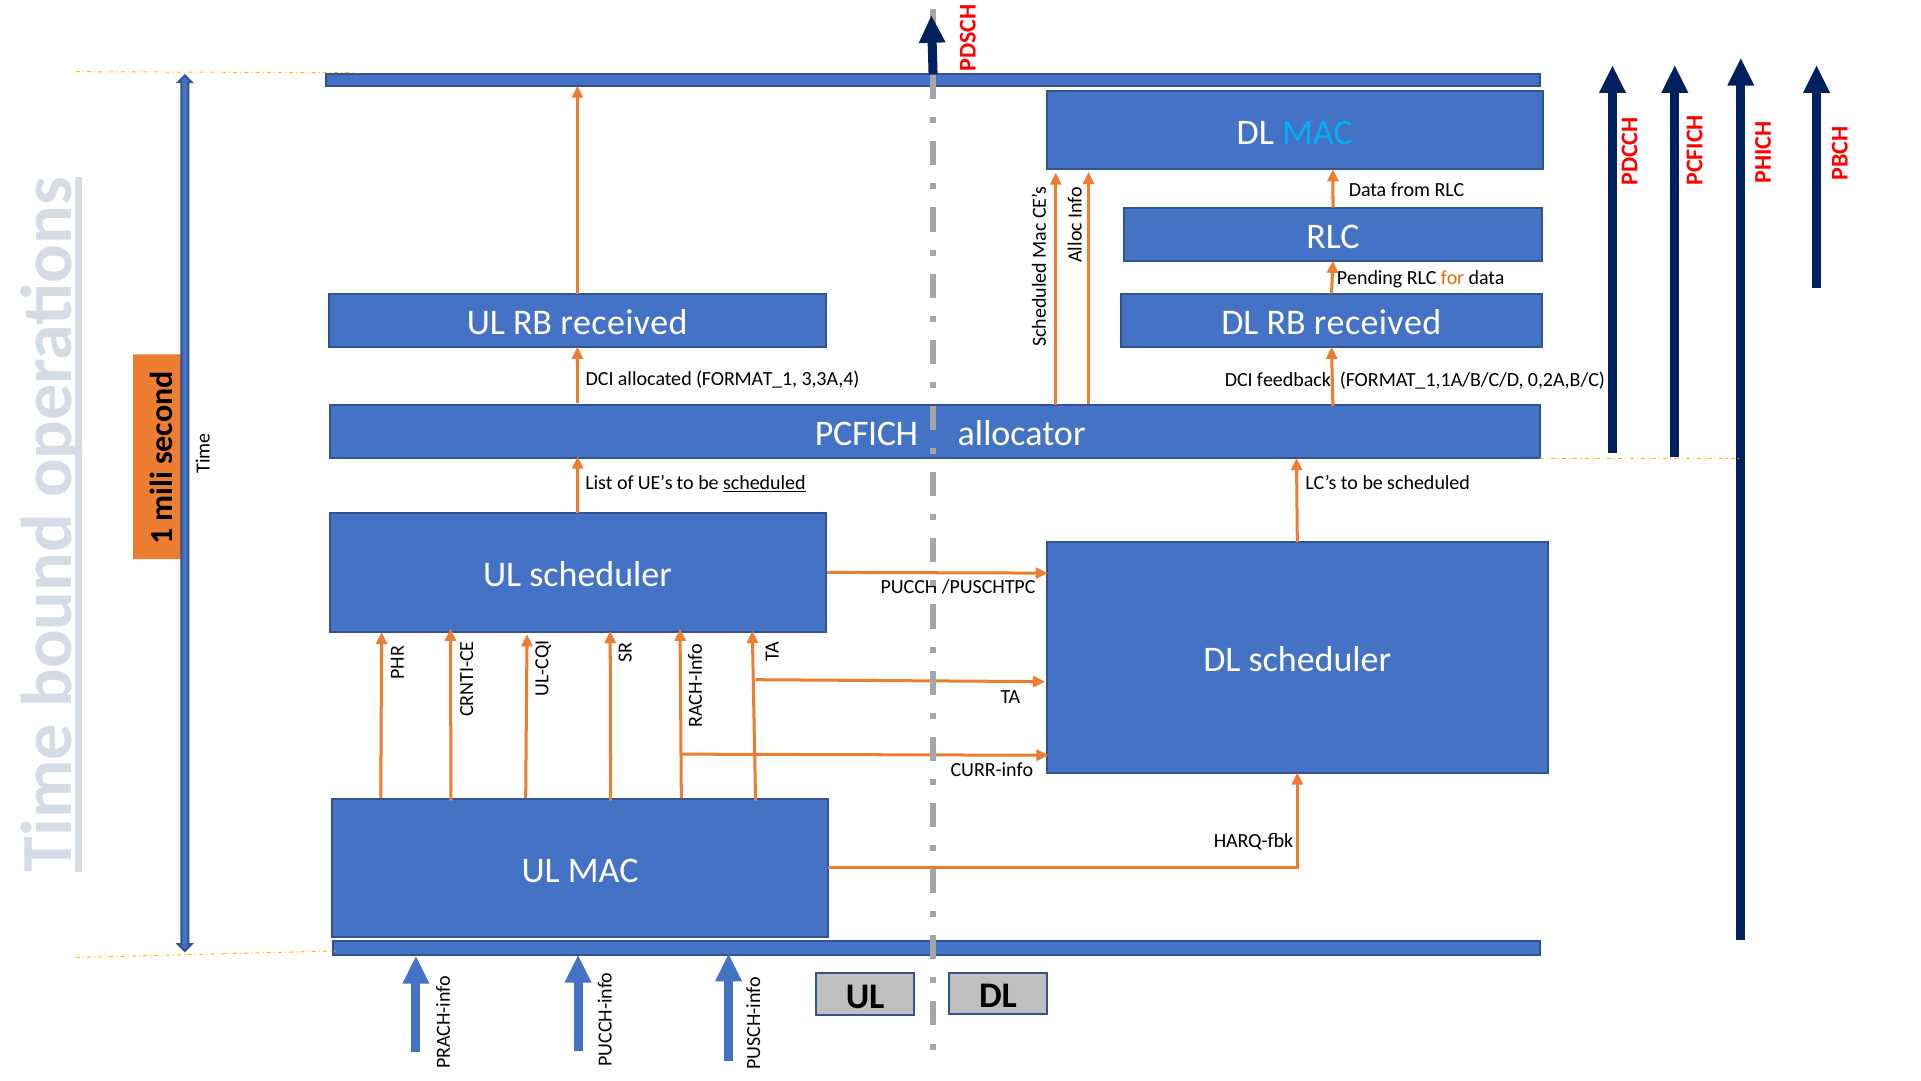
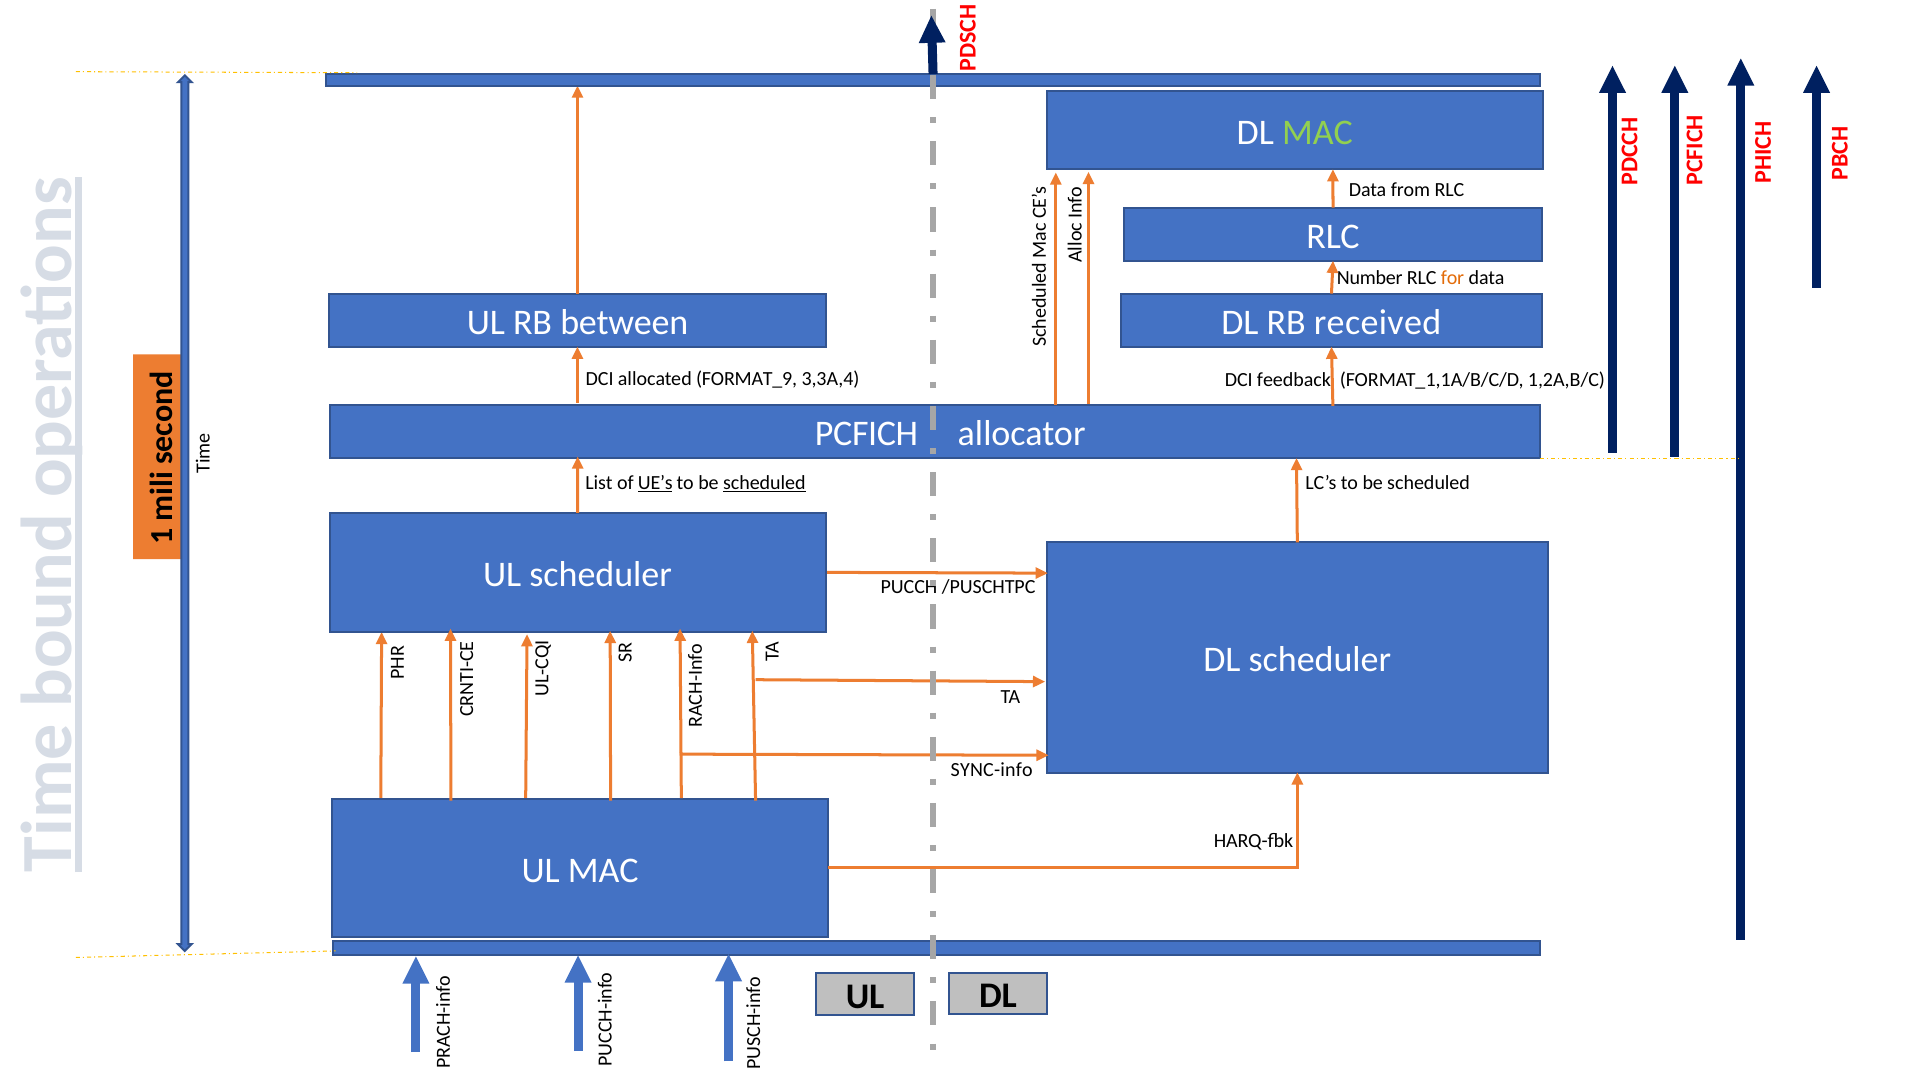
MAC colour: light blue -> light green (1317, 133)
Pending: Pending -> Number (1370, 278)
UL RB received: received -> between (624, 323)
FORMAT_1: FORMAT_1 -> FORMAT_9 (747, 379)
0,2A,B/C: 0,2A,B/C -> 1,2A,B/C (1566, 380)
UE’s underline: none -> present (655, 483)
CURR-info: CURR-info -> SYNC-info (992, 770)
